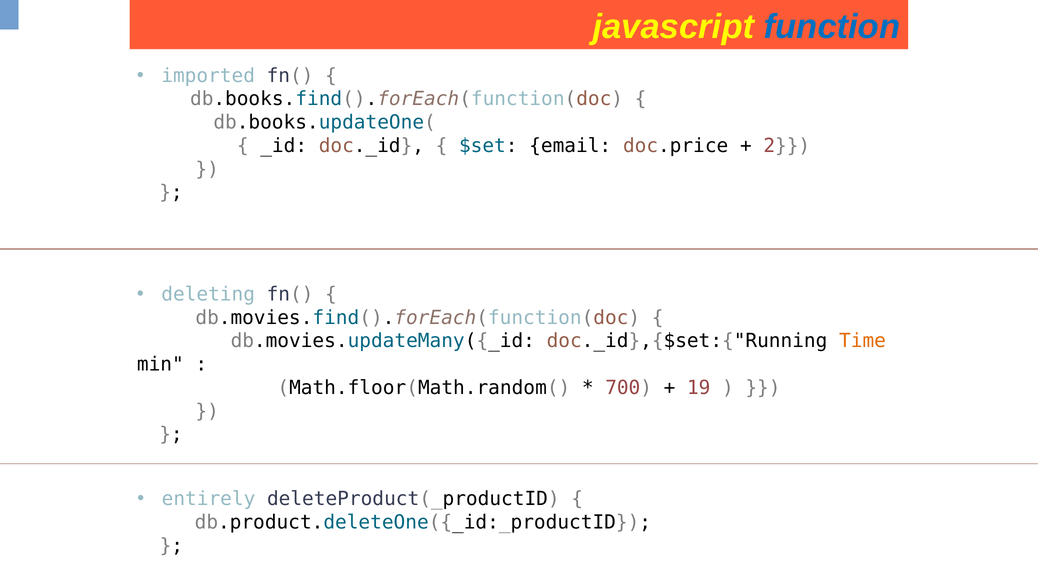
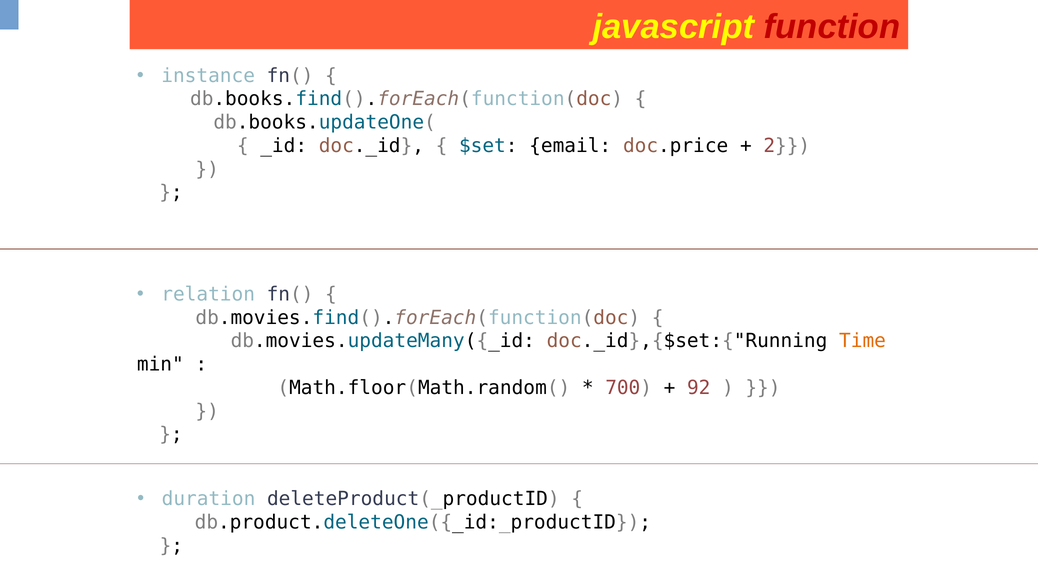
function colour: blue -> red (832, 27)
imported: imported -> instance (208, 76)
deleting: deleting -> relation (208, 294)
19: 19 -> 92 (699, 388)
entirely: entirely -> duration (209, 499)
